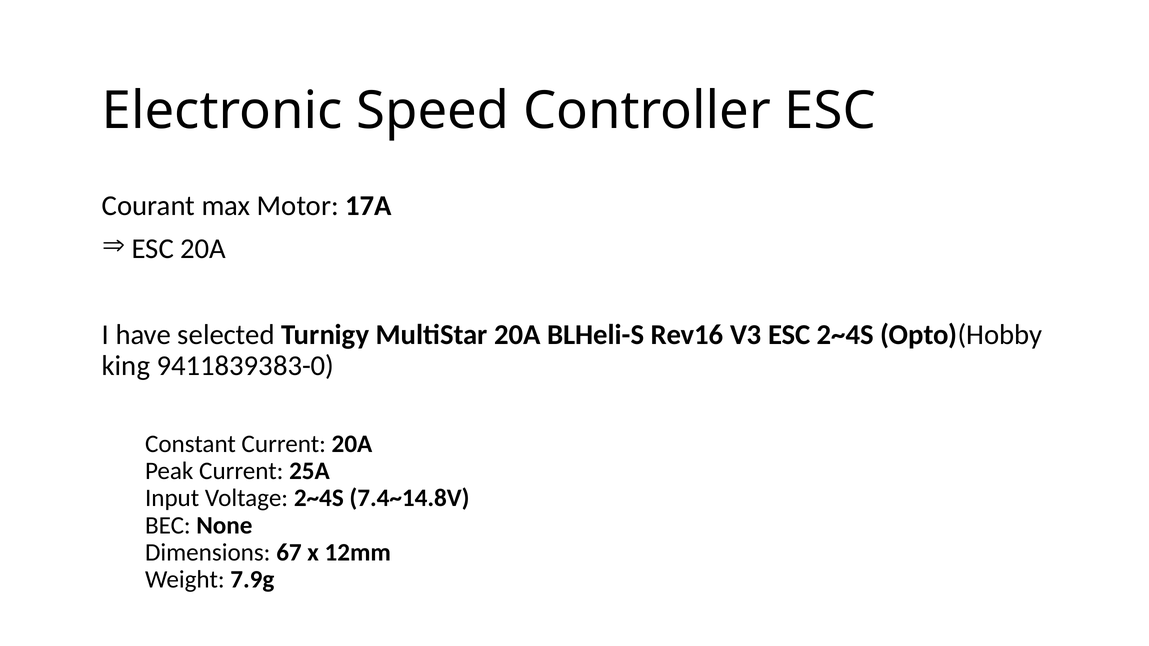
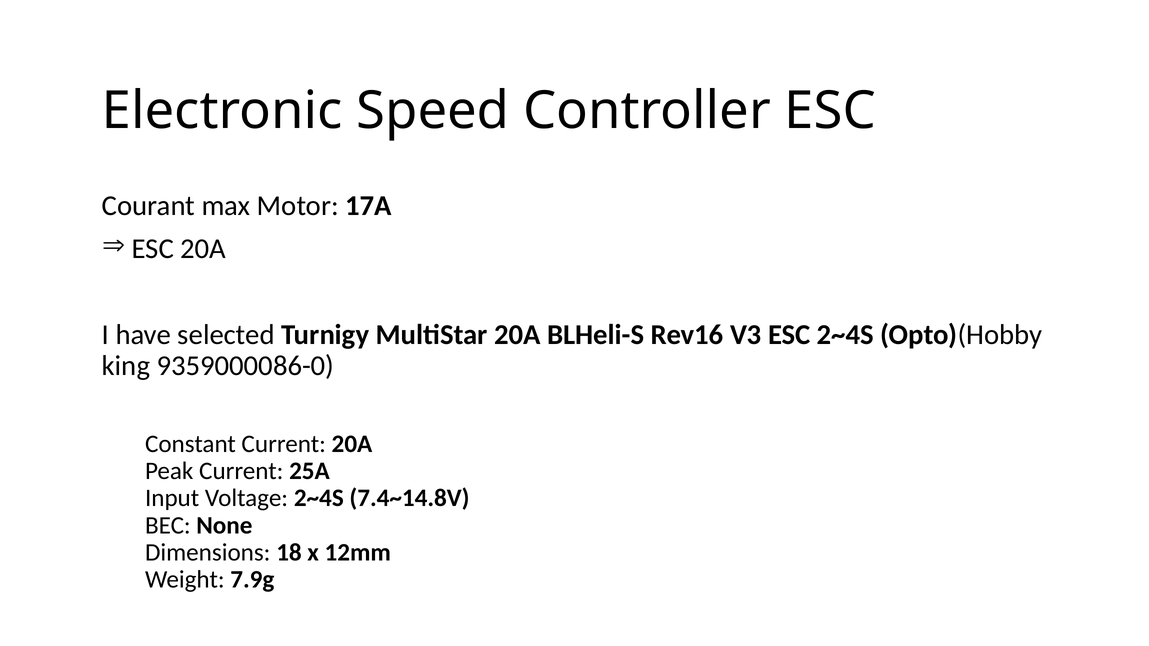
9411839383-0: 9411839383-0 -> 9359000086-0 (245, 366)
67: 67 -> 18 (289, 553)
